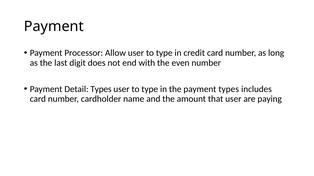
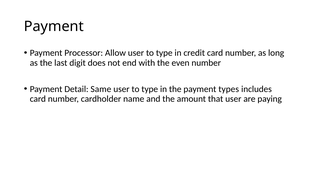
Detail Types: Types -> Same (101, 89)
